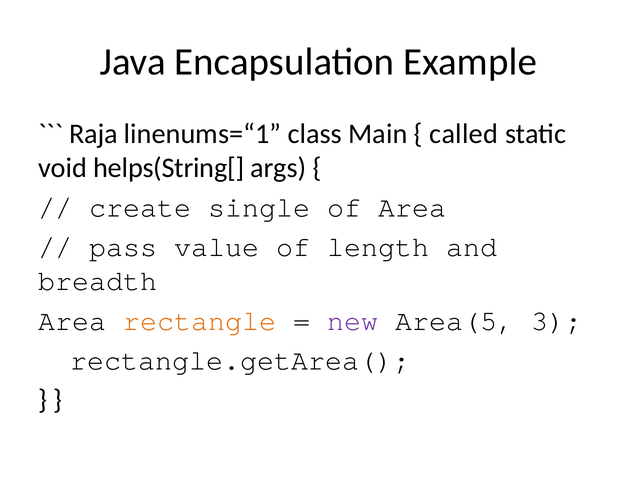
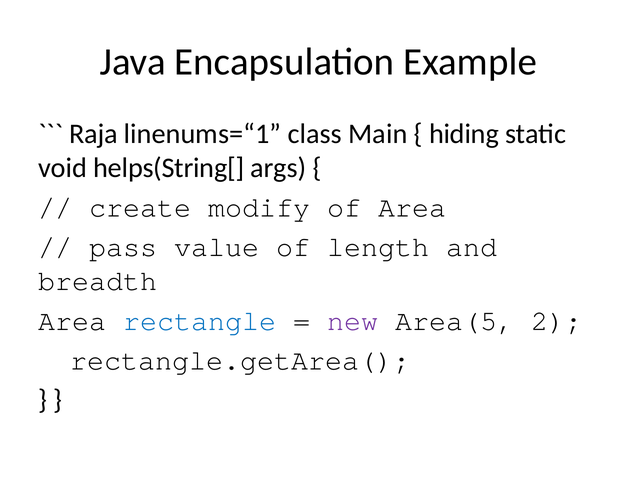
called: called -> hiding (464, 134)
single: single -> modify (259, 207)
rectangle colour: orange -> blue (200, 321)
3: 3 -> 2 (557, 321)
